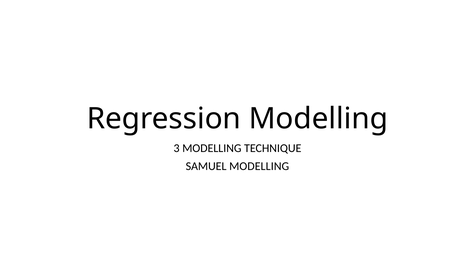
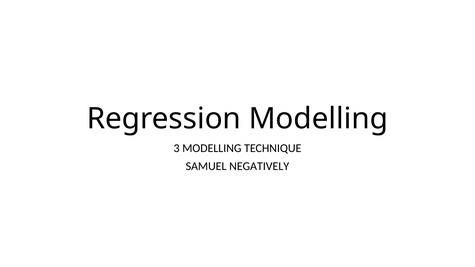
SAMUEL MODELLING: MODELLING -> NEGATIVELY (259, 166)
